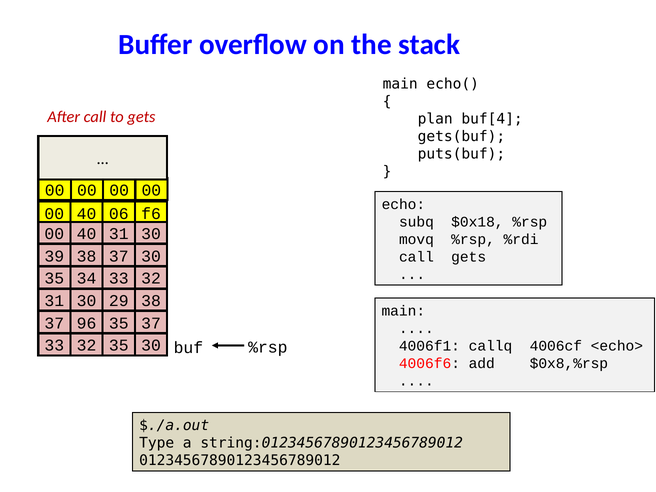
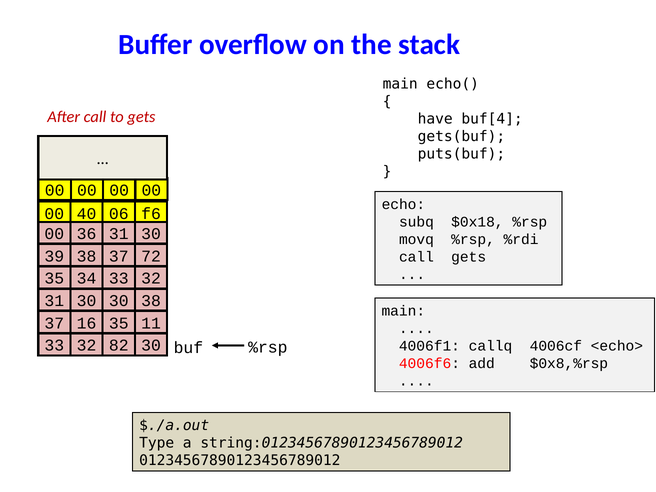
plan: plan -> have (435, 119)
40: 40 -> 36 (87, 234)
37 30: 30 -> 72 (151, 256)
30 29: 29 -> 30 (119, 301)
96: 96 -> 16 (87, 323)
35 37: 37 -> 11 (151, 323)
32 35: 35 -> 82 (119, 346)
